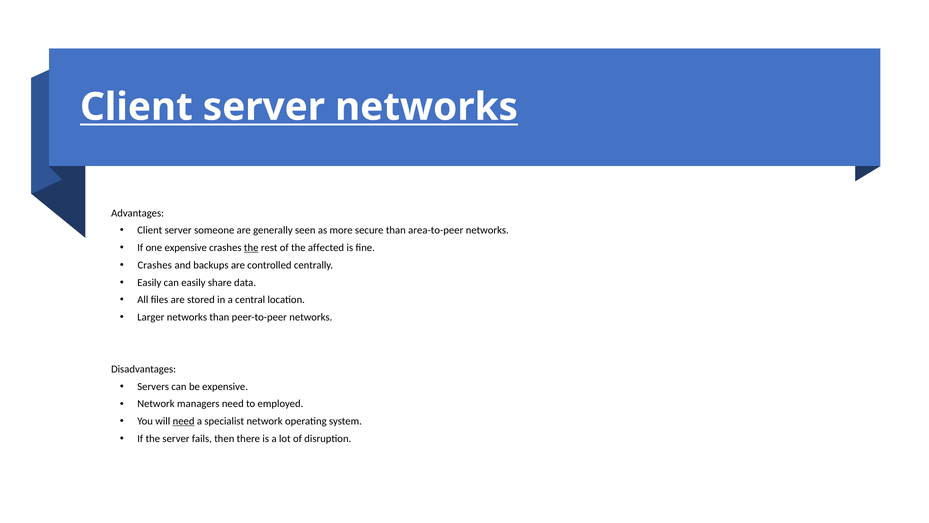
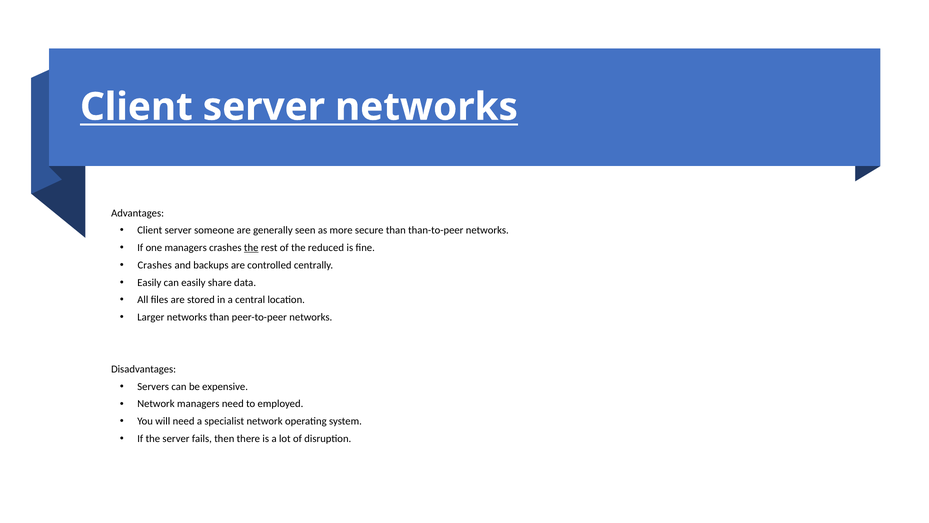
area-to-peer: area-to-peer -> than-to-peer (436, 230)
one expensive: expensive -> managers (186, 248)
affected: affected -> reduced (326, 248)
need underline: present -> none (184, 421)
